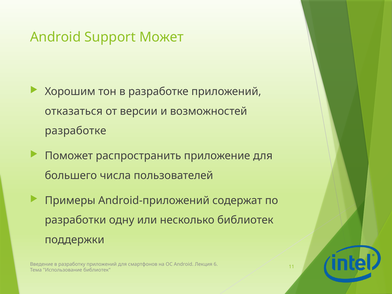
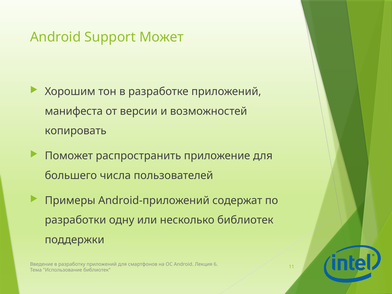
отказаться: отказаться -> манифеста (74, 111)
разработке: разработке -> копировать (76, 131)
